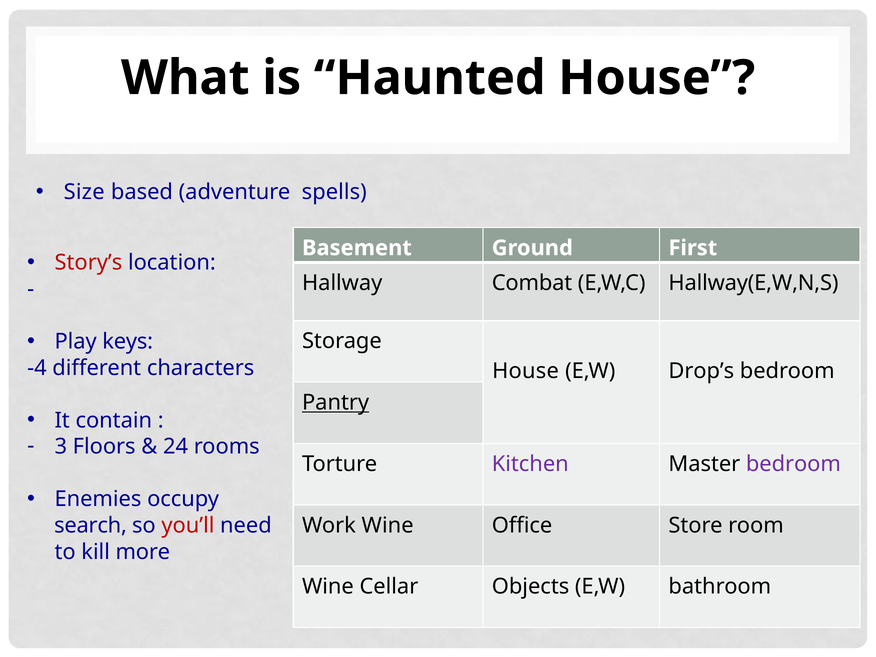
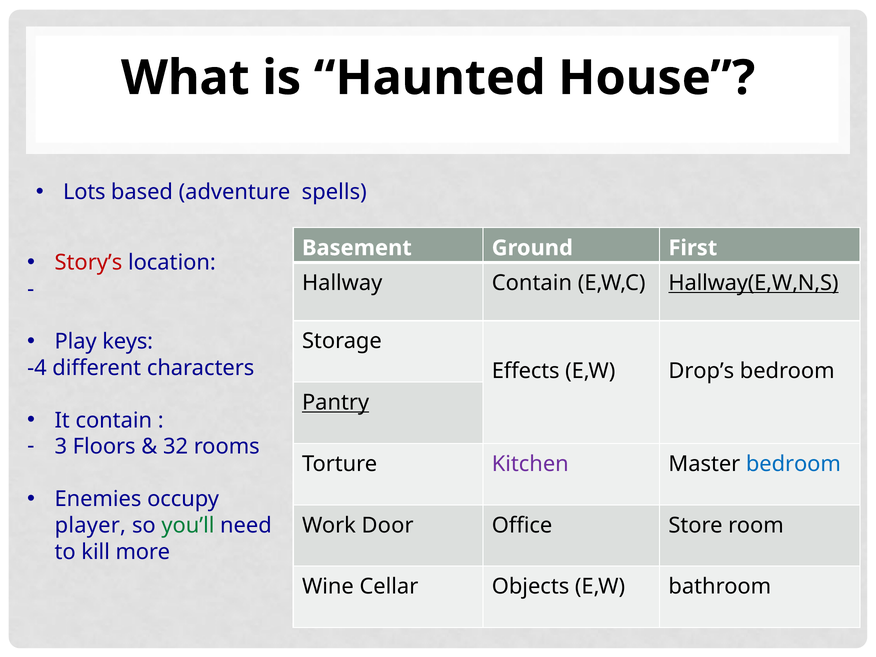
Size: Size -> Lots (84, 192)
Hallway Combat: Combat -> Contain (532, 283)
Hallway(E,W,N,S underline: none -> present (753, 283)
House: House -> Effects (526, 371)
24: 24 -> 32 (176, 447)
bedroom colour: purple -> blue (793, 464)
Work Wine: Wine -> Door (388, 525)
search: search -> player (90, 526)
you’ll colour: red -> green (188, 526)
